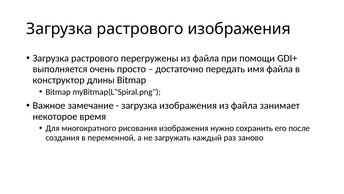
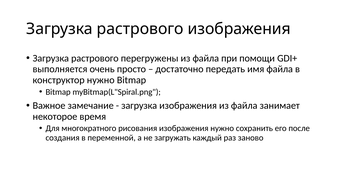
конструктор длины: длины -> нужно (101, 80)
